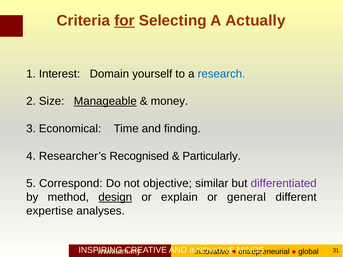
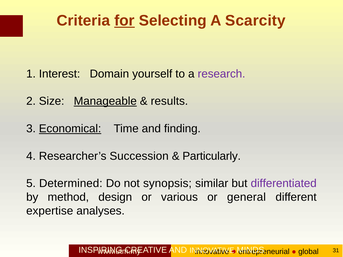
Actually: Actually -> Scarcity (255, 21)
research colour: blue -> purple (222, 74)
money: money -> results (169, 101)
Economical underline: none -> present (70, 129)
Recognised: Recognised -> Succession (139, 156)
Correspond: Correspond -> Determined (71, 184)
objective: objective -> synopsis (167, 184)
design underline: present -> none (115, 197)
explain: explain -> various (179, 197)
